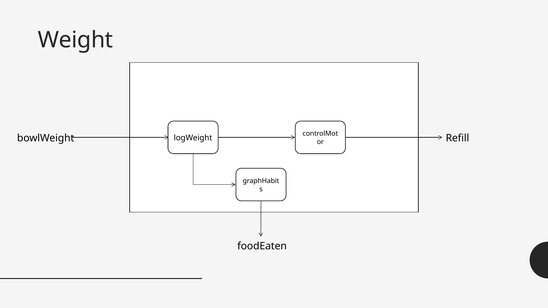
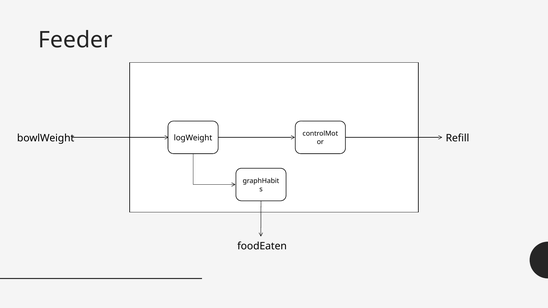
Weight: Weight -> Feeder (75, 40)
